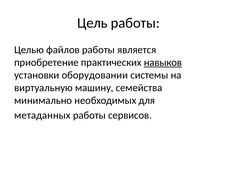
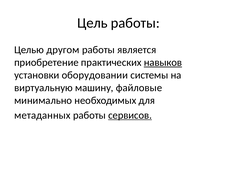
файлов: файлов -> другом (63, 50)
семейства: семейства -> файловые (139, 88)
сервисов underline: none -> present (130, 115)
